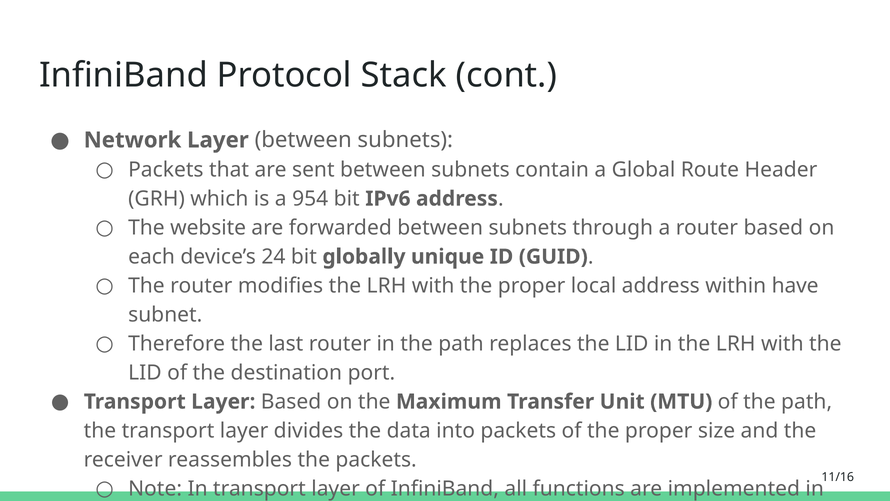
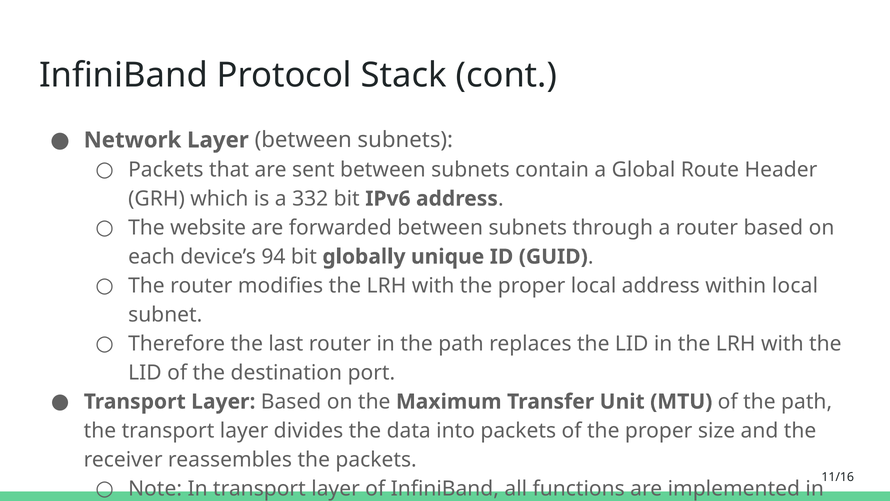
954: 954 -> 332 (310, 199)
24: 24 -> 94 (273, 257)
within have: have -> local (795, 286)
